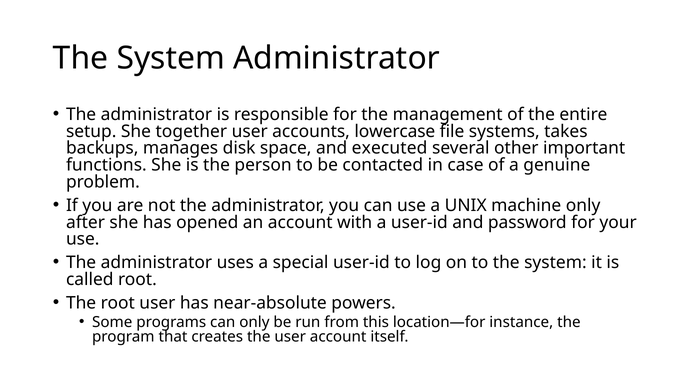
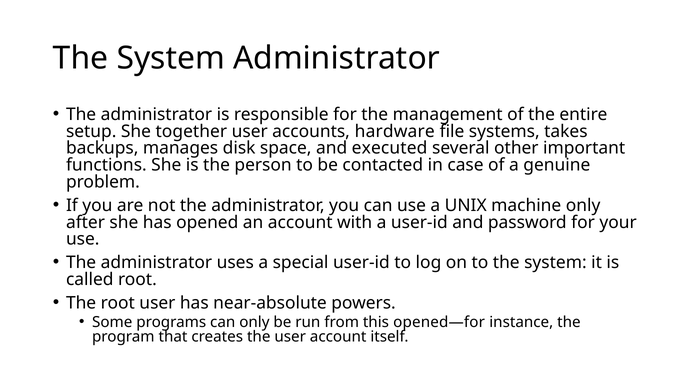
lowercase: lowercase -> hardware (395, 131)
location—for: location—for -> opened—for (439, 322)
